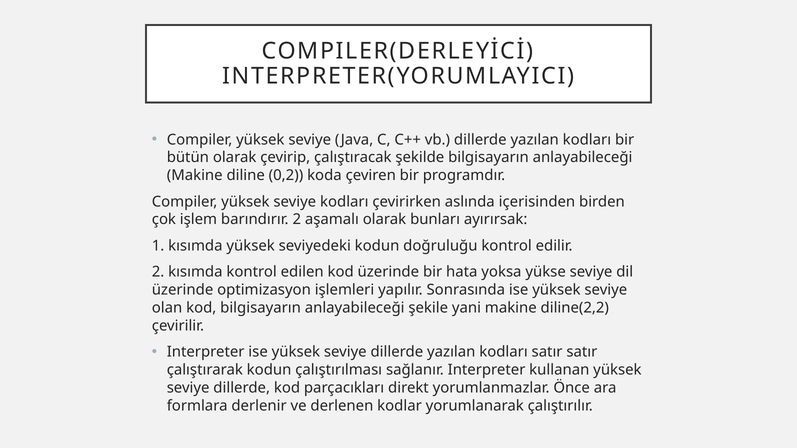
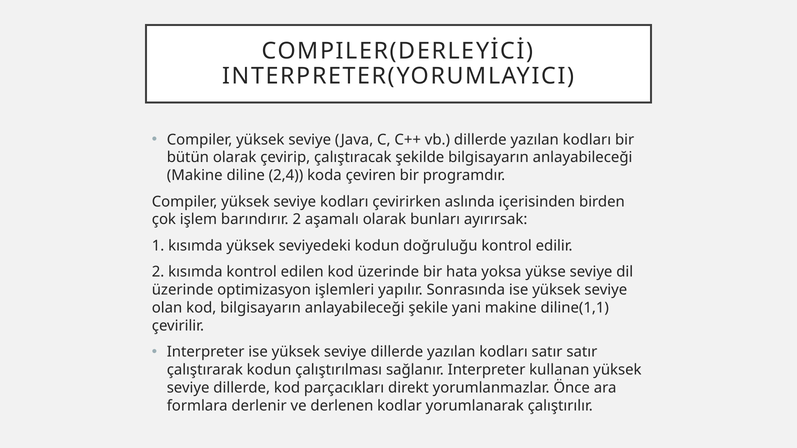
0,2: 0,2 -> 2,4 (286, 176)
diline(2,2: diline(2,2 -> diline(1,1 (575, 308)
